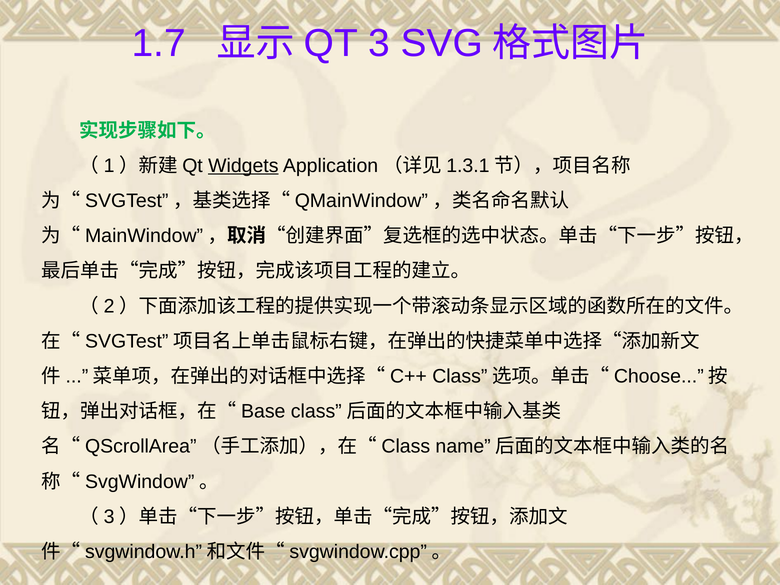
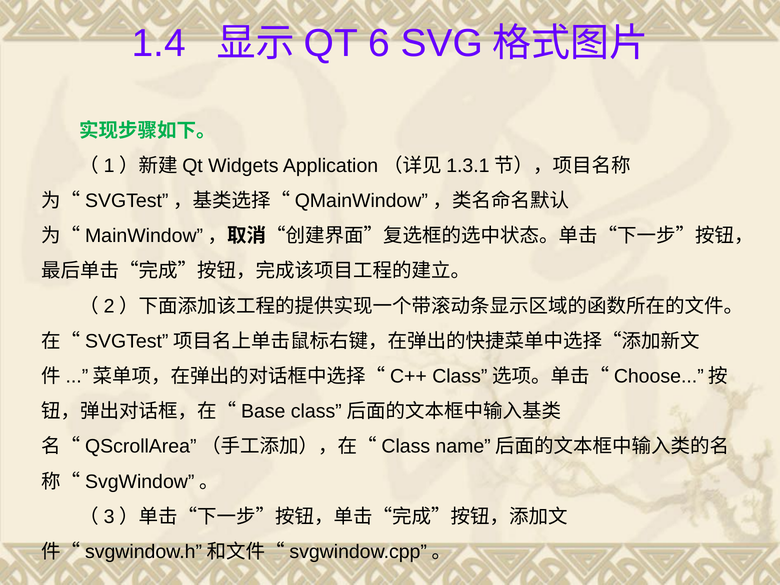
1.7: 1.7 -> 1.4 (159, 43)
3: 3 -> 6 (379, 43)
Widgets underline: present -> none (243, 166)
